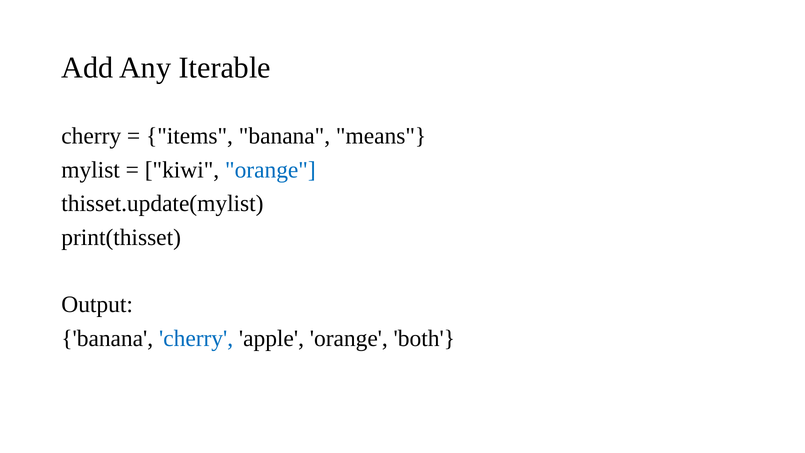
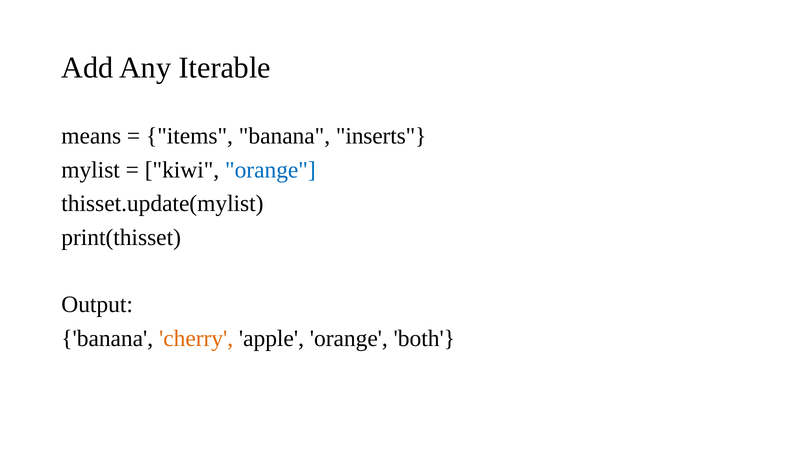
cherry: cherry -> means (91, 136)
means: means -> inserts (381, 136)
cherry colour: blue -> orange (196, 338)
